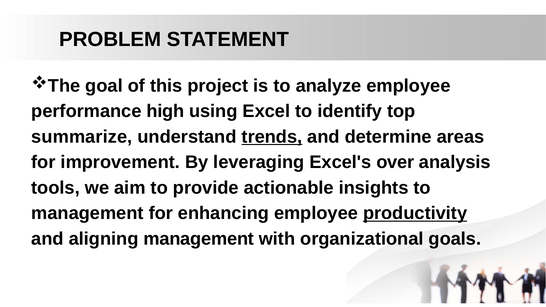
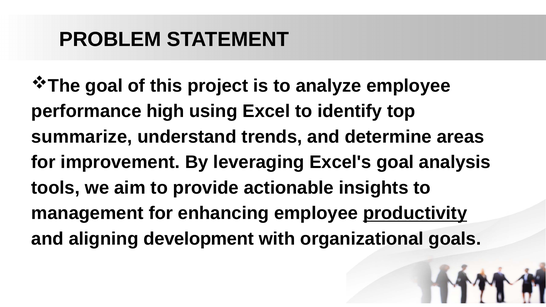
trends underline: present -> none (272, 137)
Excel's over: over -> goal (395, 162)
aligning management: management -> development (199, 239)
